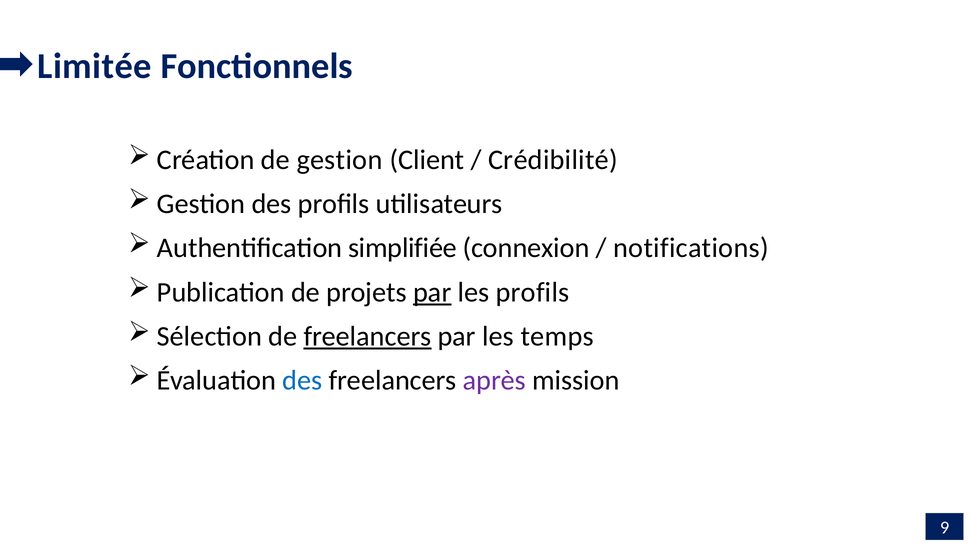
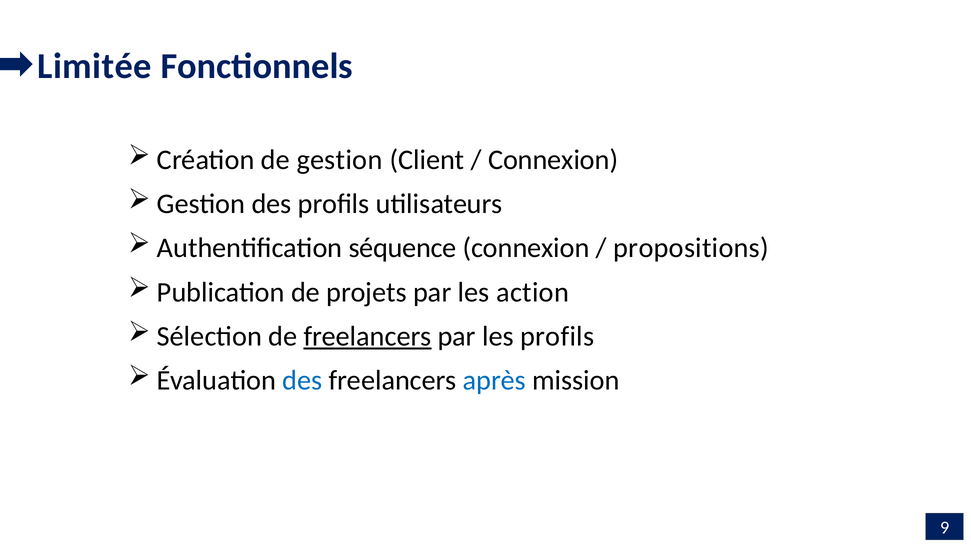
Crédibilité: Crédibilité -> Connexion (553, 160)
simplifiée: simplifiée -> séquence (403, 248)
notifications: notifications -> propositions (691, 248)
par underline: present -> none (432, 292)
les profils: profils -> action (533, 292)
les temps: temps -> profils (557, 336)
après colour: purple -> blue (494, 381)
